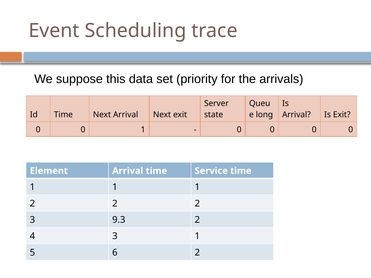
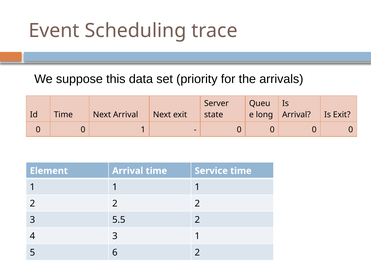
9.3: 9.3 -> 5.5 (119, 220)
